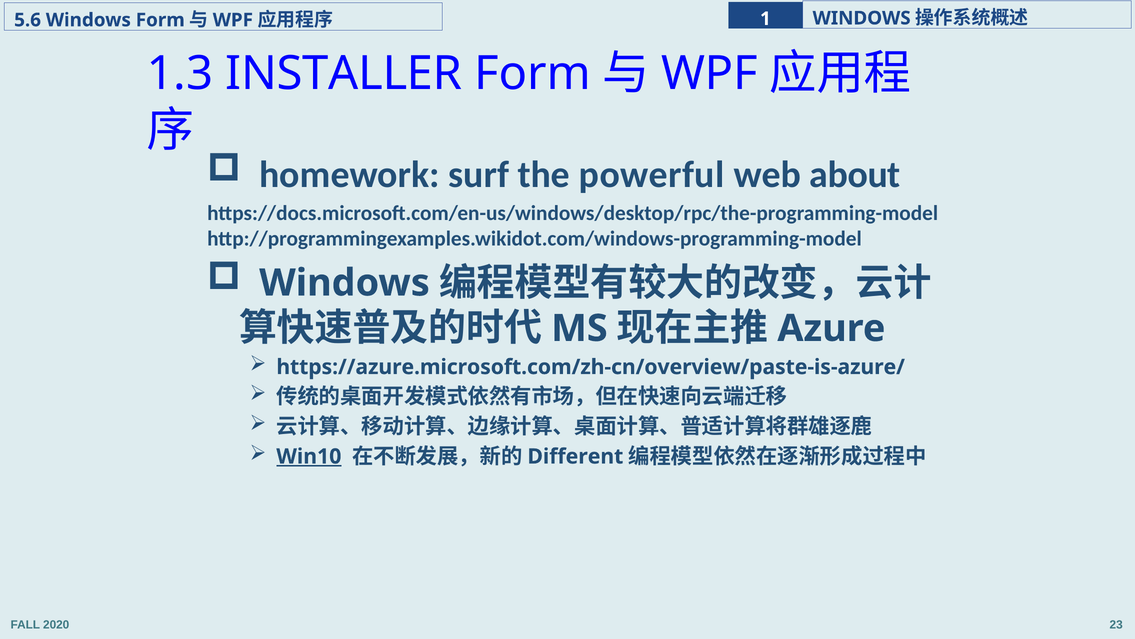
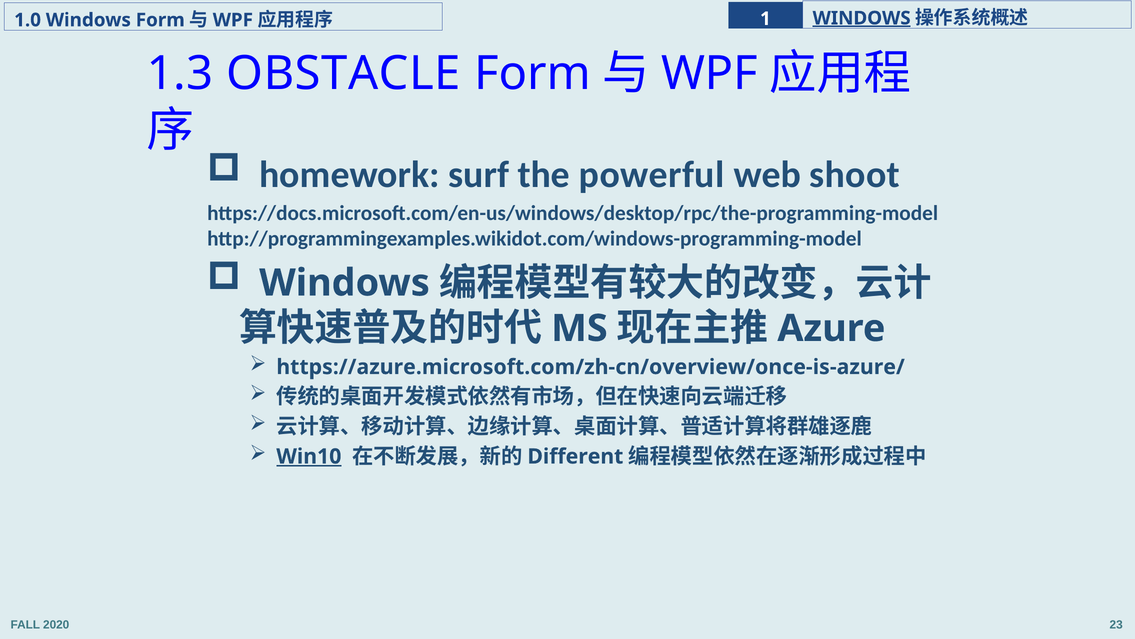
WINDOWS underline: none -> present (862, 18)
5.6: 5.6 -> 1.0 (28, 20)
INSTALLER: INSTALLER -> OBSTACLE (343, 74)
about: about -> shoot (855, 174)
https://azure.microsoft.com/zh-cn/overview/paste-is-azure/: https://azure.microsoft.com/zh-cn/overview/paste-is-azure/ -> https://azure.microsoft.com/zh-cn/overview/once-is-azure/ (591, 367)
